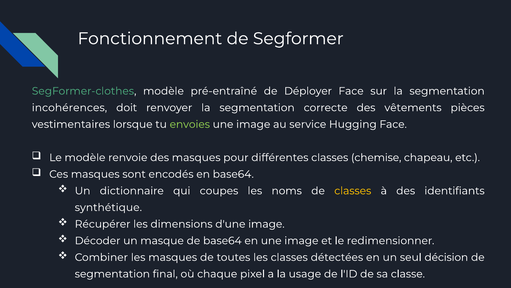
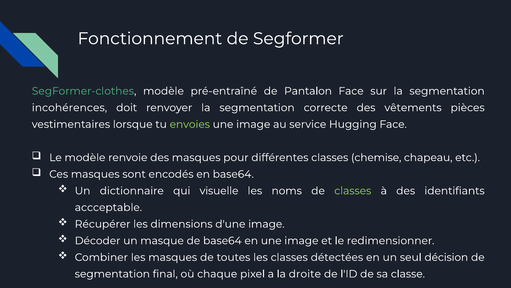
Déployer: Déployer -> Pantalon (308, 91)
coupes: coupes -> visuelle (219, 190)
classes colour: yellow -> light green (353, 190)
synthétique: synthétique -> accceptable (108, 207)
usage: usage -> droite (305, 273)
